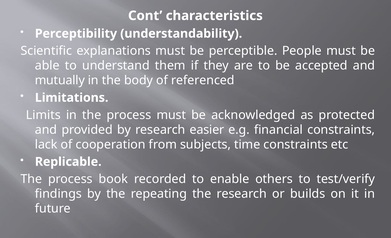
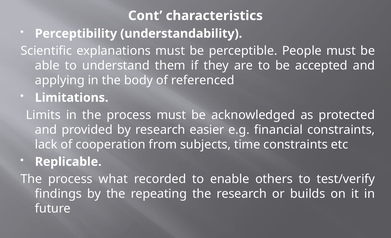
mutually: mutually -> applying (60, 81)
book: book -> what (113, 179)
